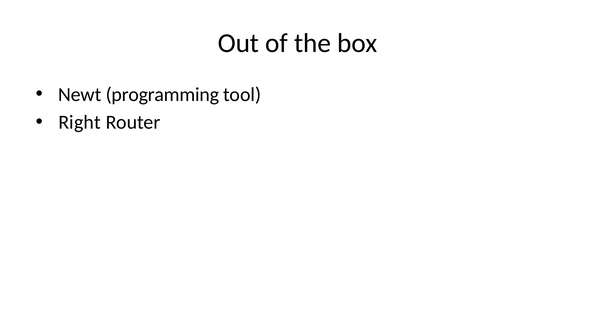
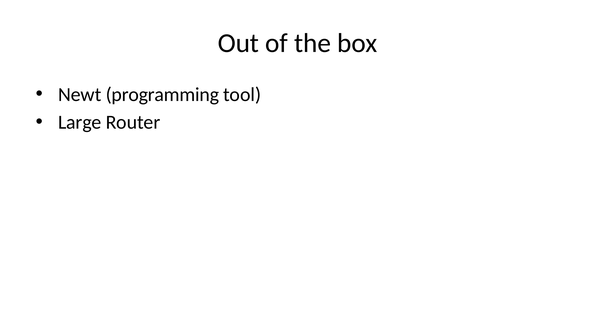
Right: Right -> Large (80, 122)
